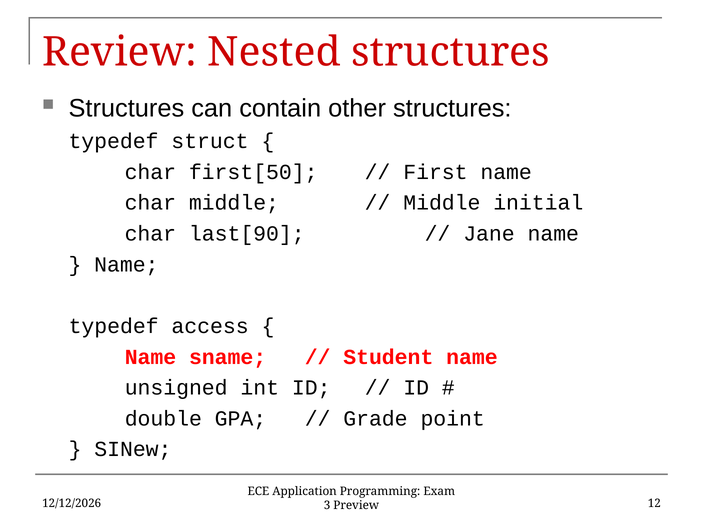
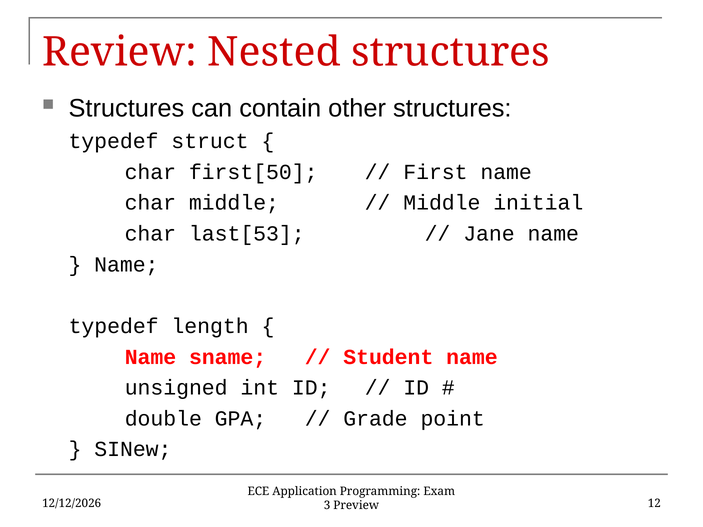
last[90: last[90 -> last[53 (247, 234)
access: access -> length (210, 326)
